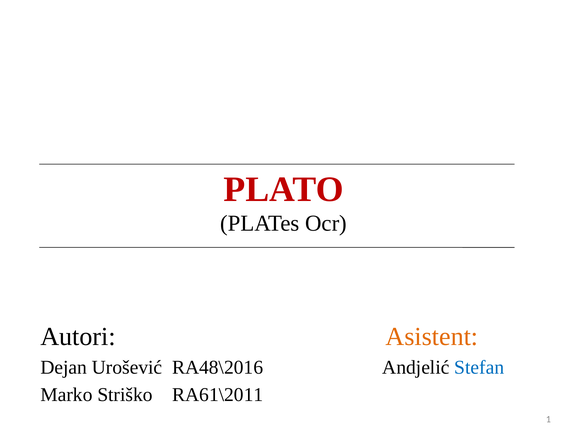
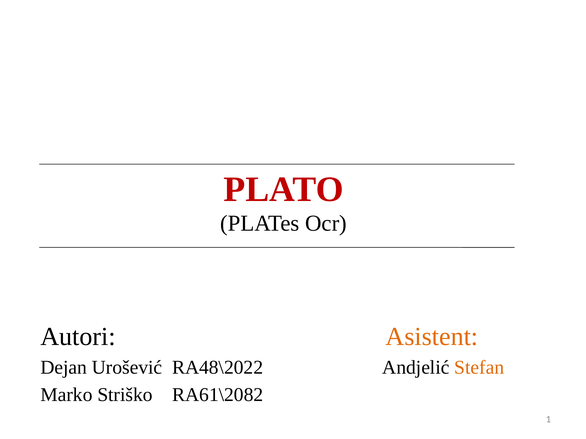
RA48\2016: RA48\2016 -> RA48\2022 (218, 368)
Stefan colour: blue -> orange (479, 368)
RA61\2011: RA61\2011 -> RA61\2082 (218, 395)
